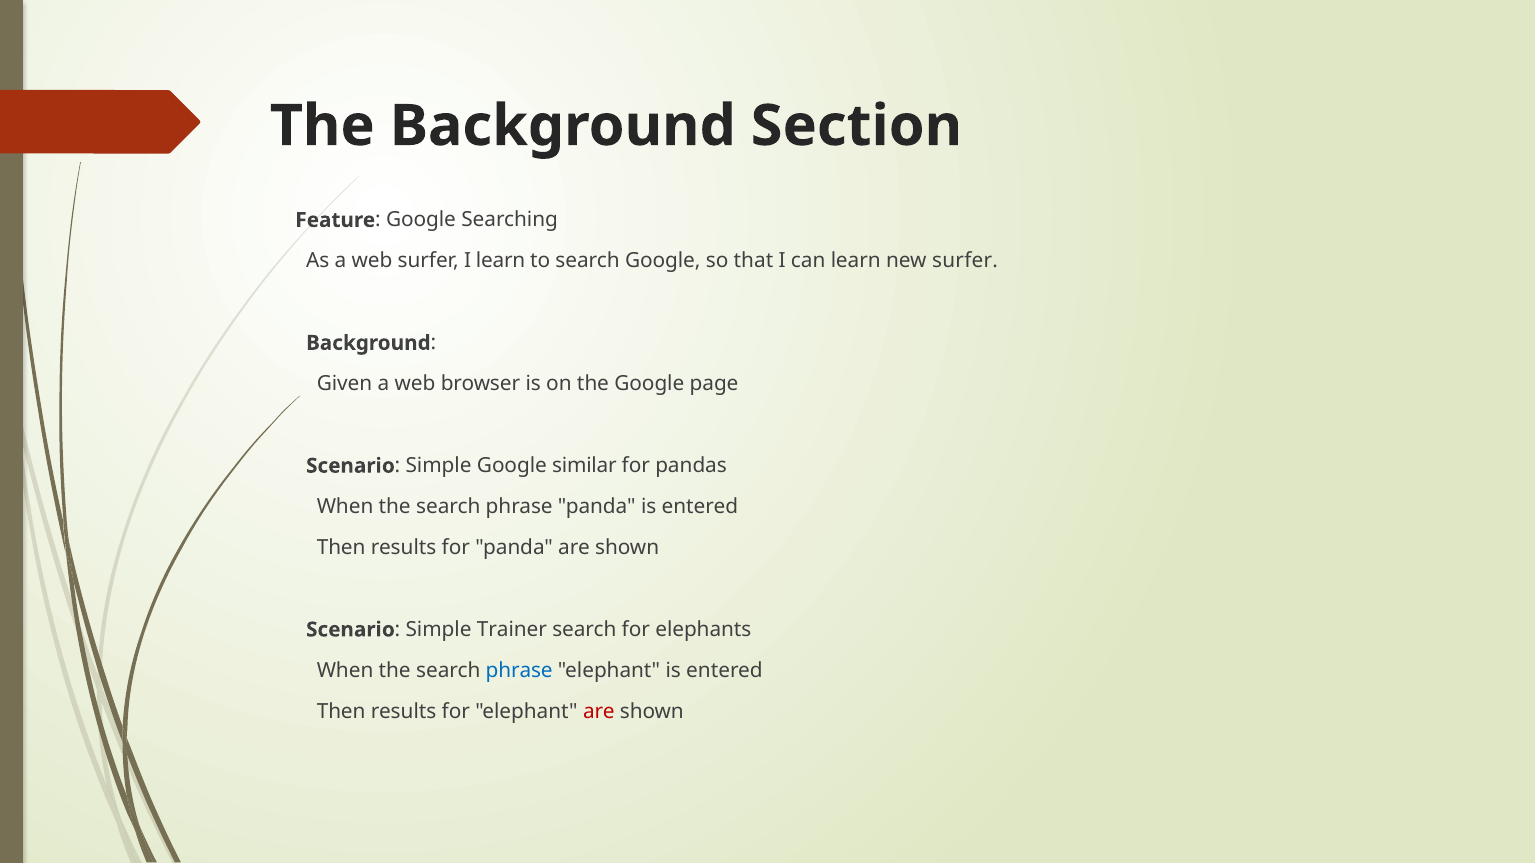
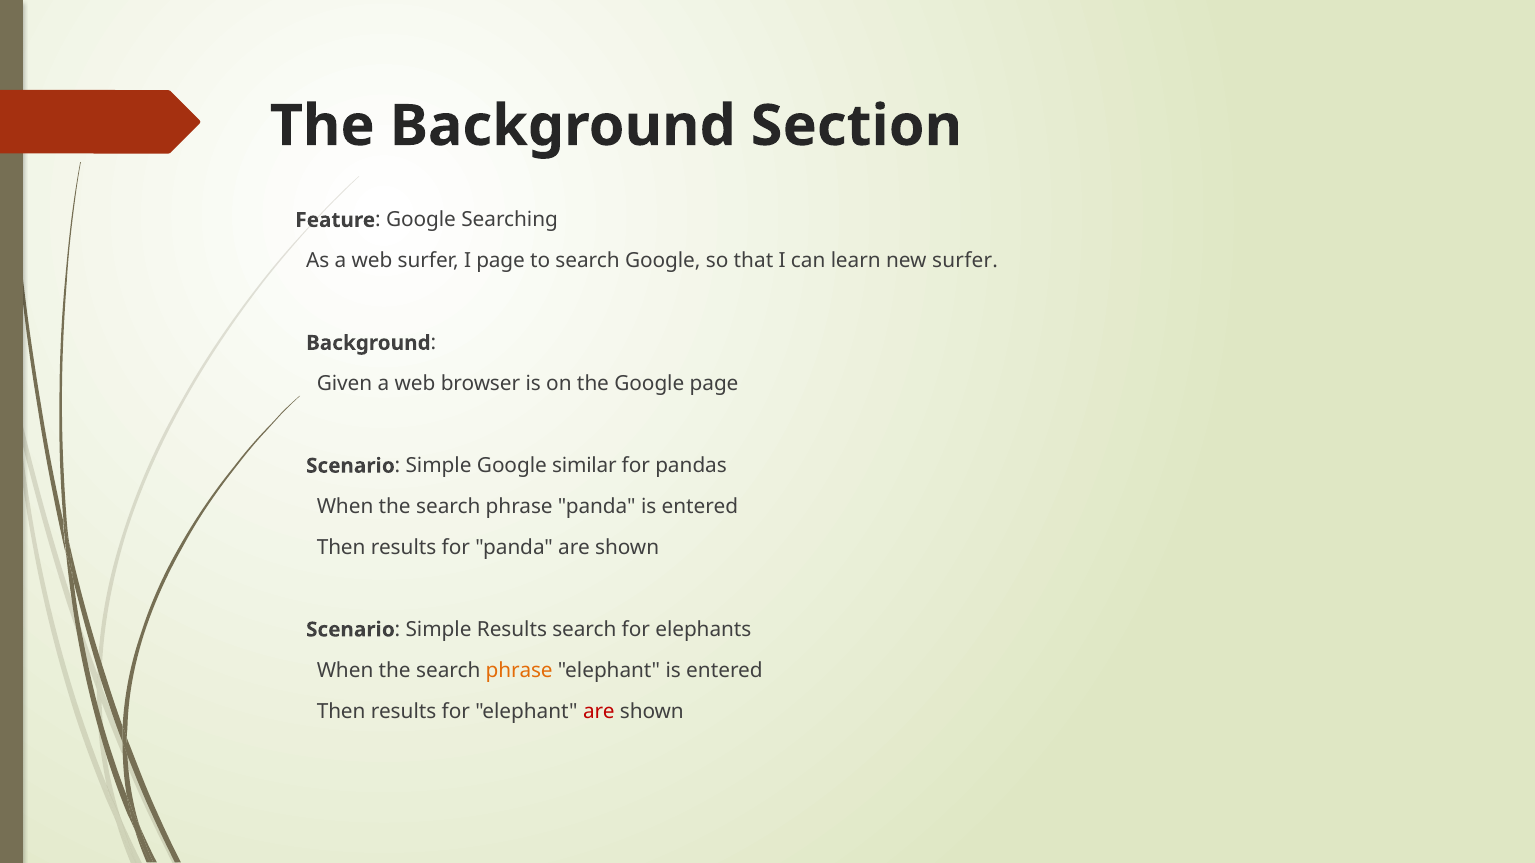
I learn: learn -> page (501, 261)
Simple Trainer: Trainer -> Results (512, 630)
phrase colour: blue -> orange (519, 671)
